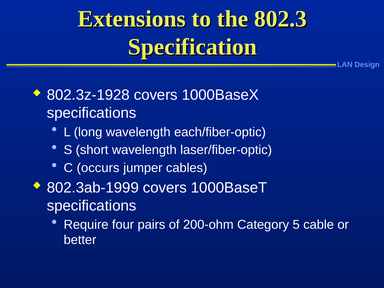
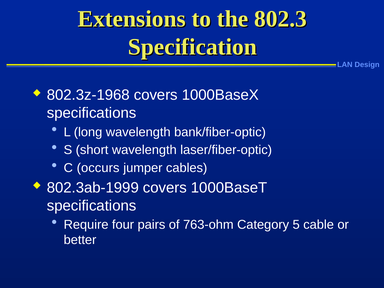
802.3z-1928: 802.3z-1928 -> 802.3z-1968 (88, 95)
each/fiber-optic: each/fiber-optic -> bank/fiber-optic (220, 132)
200-ohm: 200-ohm -> 763-ohm (208, 225)
